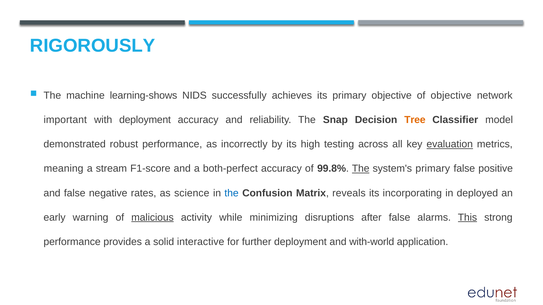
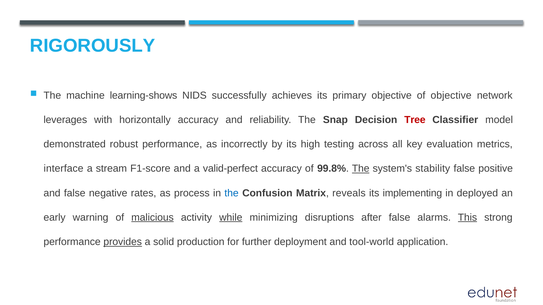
important: important -> leverages (65, 120)
with deployment: deployment -> horizontally (145, 120)
Tree colour: orange -> red (415, 120)
evaluation underline: present -> none (450, 144)
meaning: meaning -> interface (64, 169)
both-perfect: both-perfect -> valid-perfect (230, 169)
system's primary: primary -> stability (433, 169)
science: science -> process (192, 193)
incorporating: incorporating -> implementing (412, 193)
while underline: none -> present (231, 218)
provides underline: none -> present (123, 242)
interactive: interactive -> production (201, 242)
with-world: with-world -> tool-world (372, 242)
